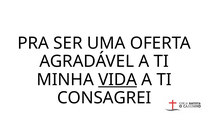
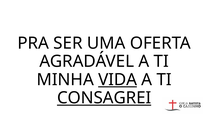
CONSAGREI underline: none -> present (104, 98)
